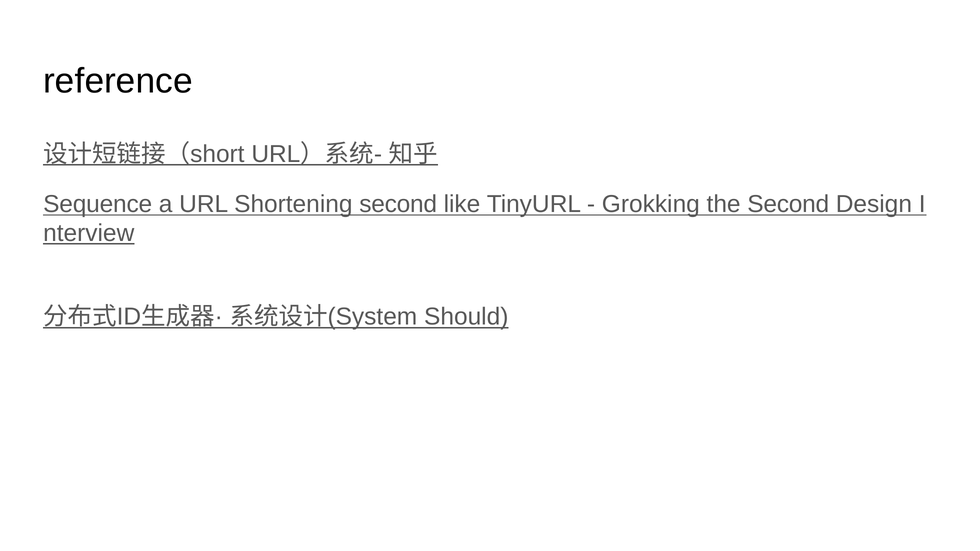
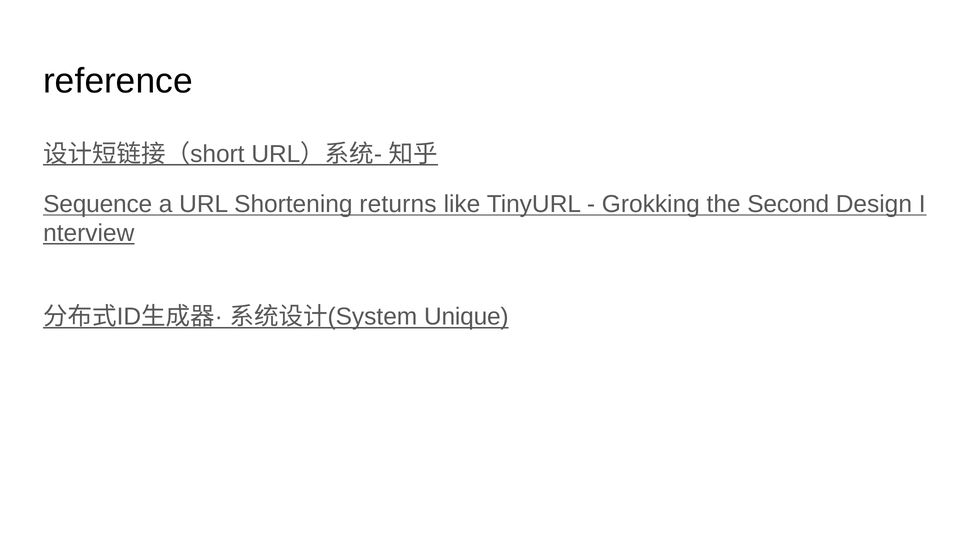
Shortening second: second -> returns (398, 204)
Should: Should -> Unique (466, 317)
